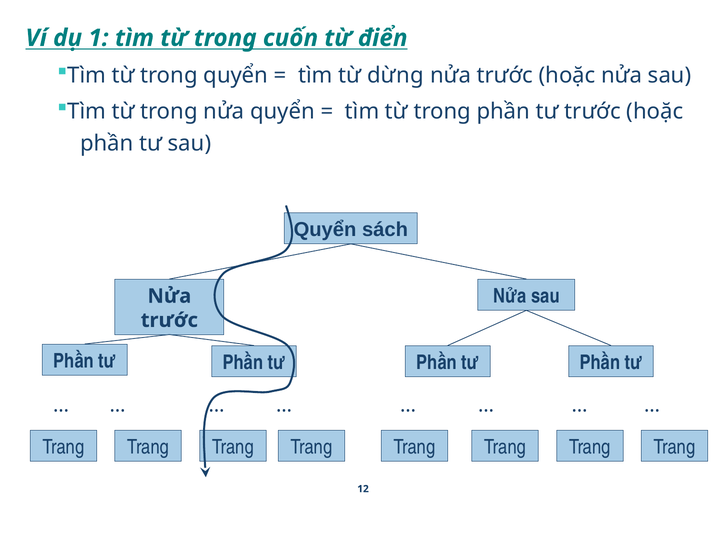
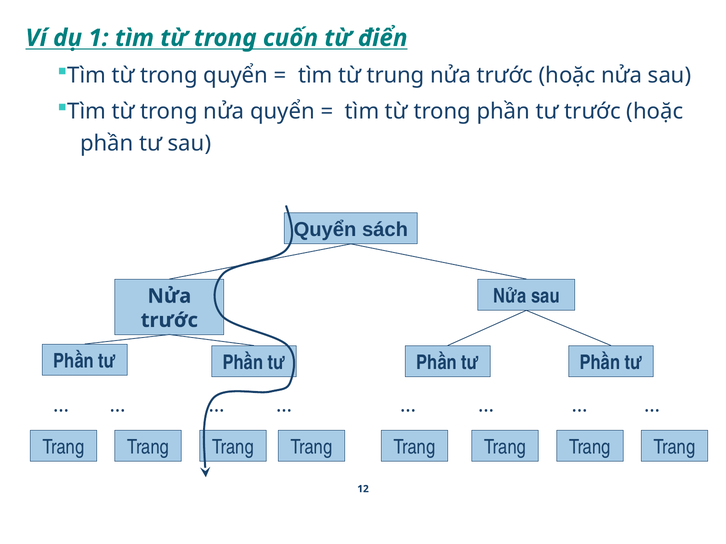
dừng: dừng -> trung (396, 75)
